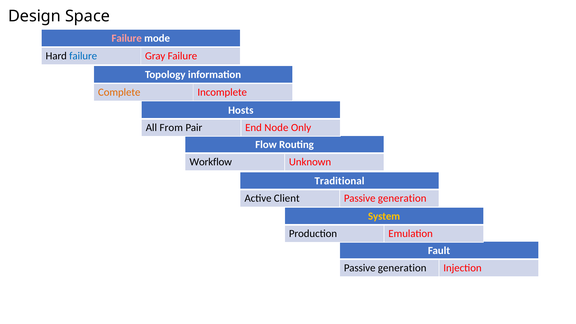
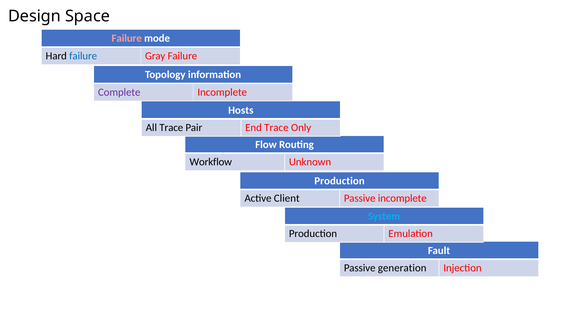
Complete colour: orange -> purple (119, 92)
All From: From -> Trace (171, 128)
End Node: Node -> Trace (276, 128)
Traditional: Traditional -> Production (339, 181)
generation: generation -> incomplete (402, 198)
System colour: yellow -> light blue (384, 216)
